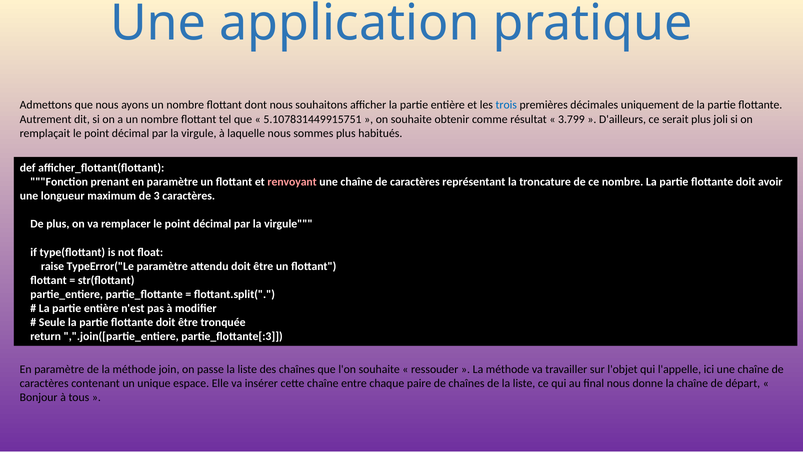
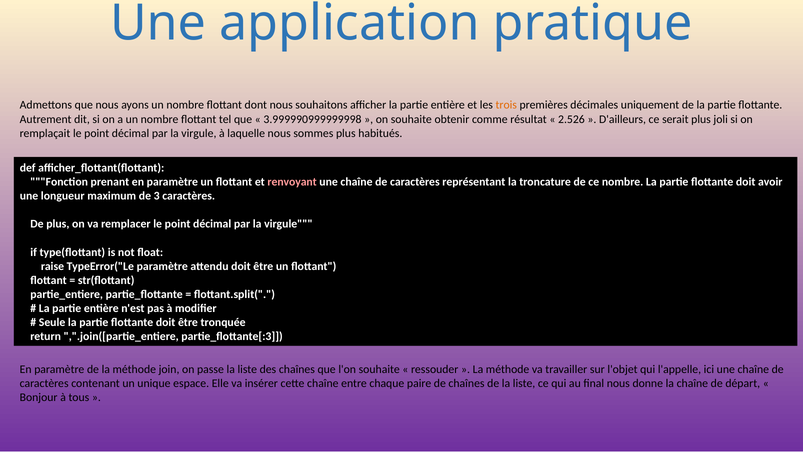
trois colour: blue -> orange (506, 105)
5.107831449915751: 5.107831449915751 -> 3.999990999999998 (312, 119)
3.799: 3.799 -> 2.526 (571, 119)
